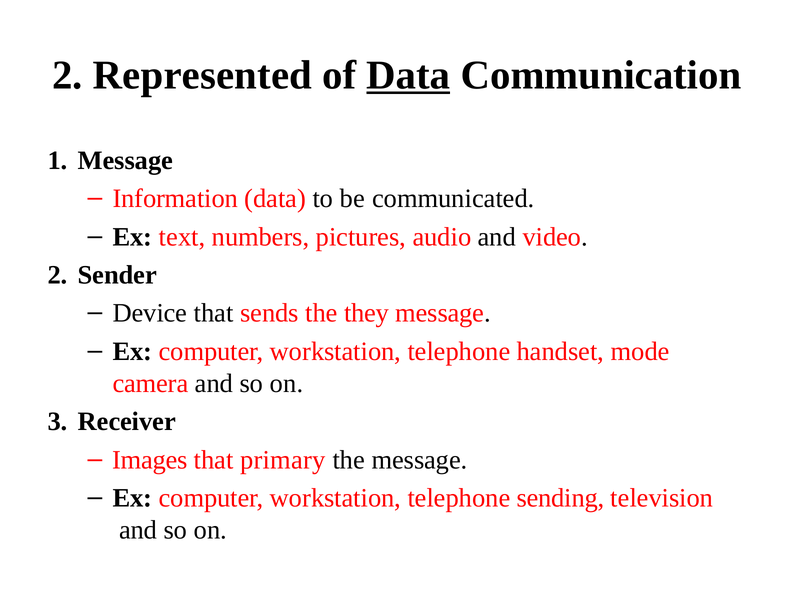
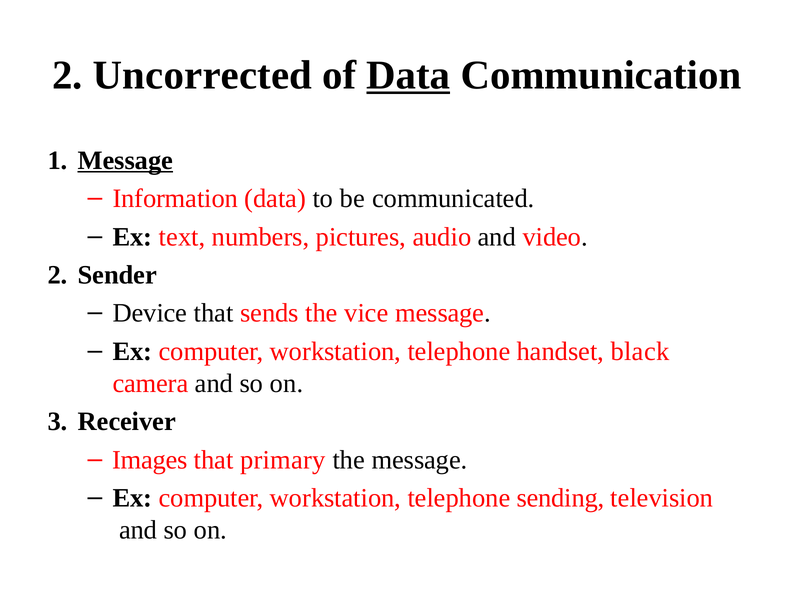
Represented: Represented -> Uncorrected (202, 75)
Message underline: none -> present (125, 160)
they: they -> vice (366, 313)
mode: mode -> black (640, 351)
